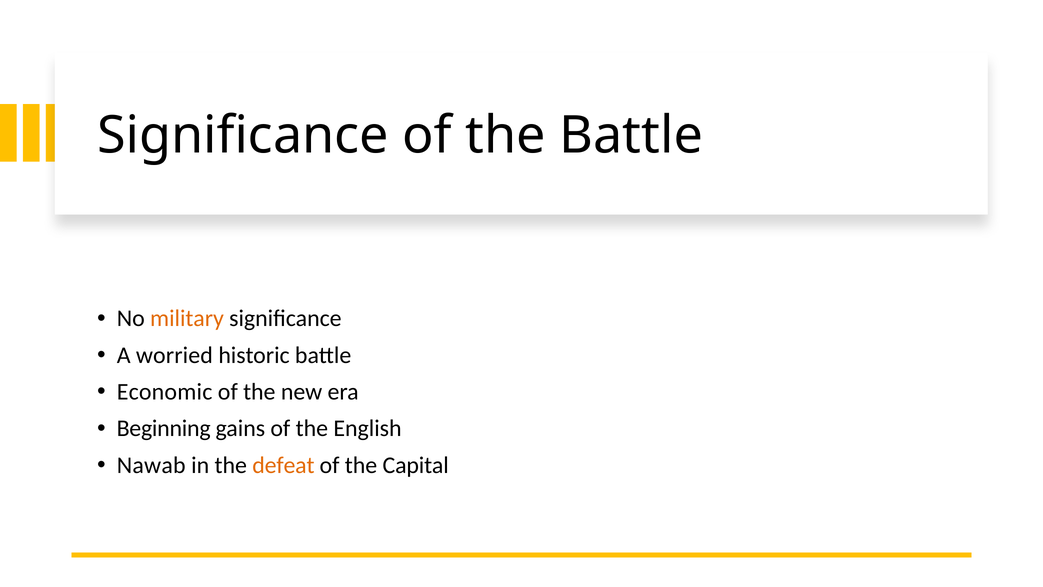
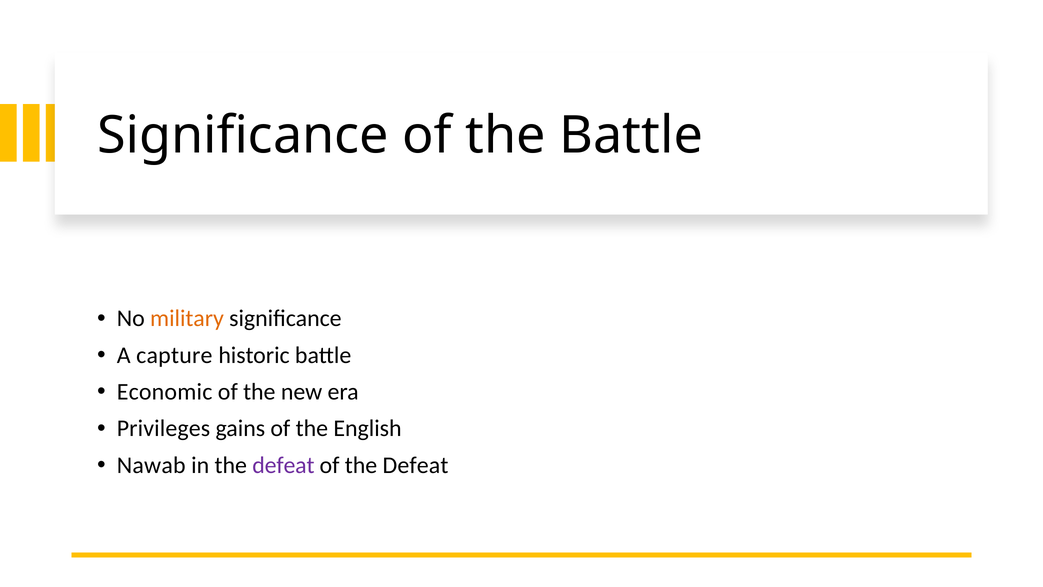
worried: worried -> capture (174, 355)
Beginning: Beginning -> Privileges (163, 428)
defeat colour: orange -> purple (283, 465)
of the Capital: Capital -> Defeat (416, 465)
